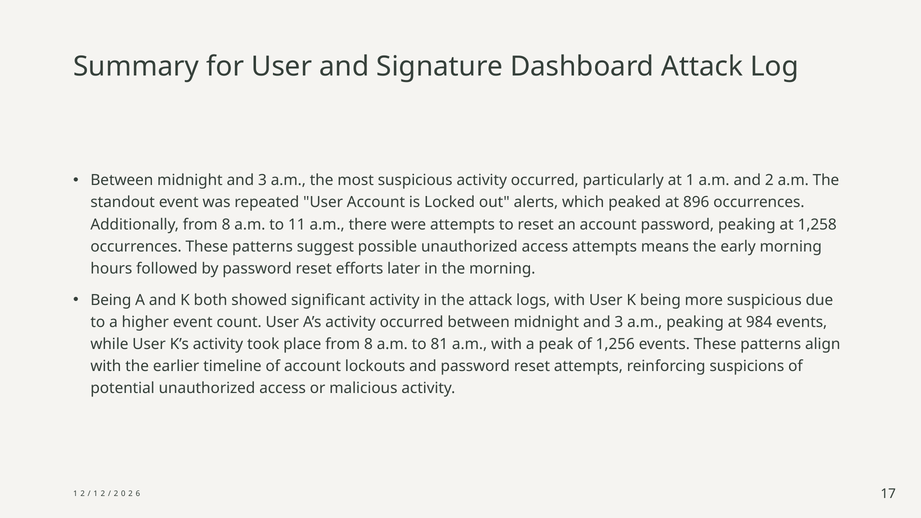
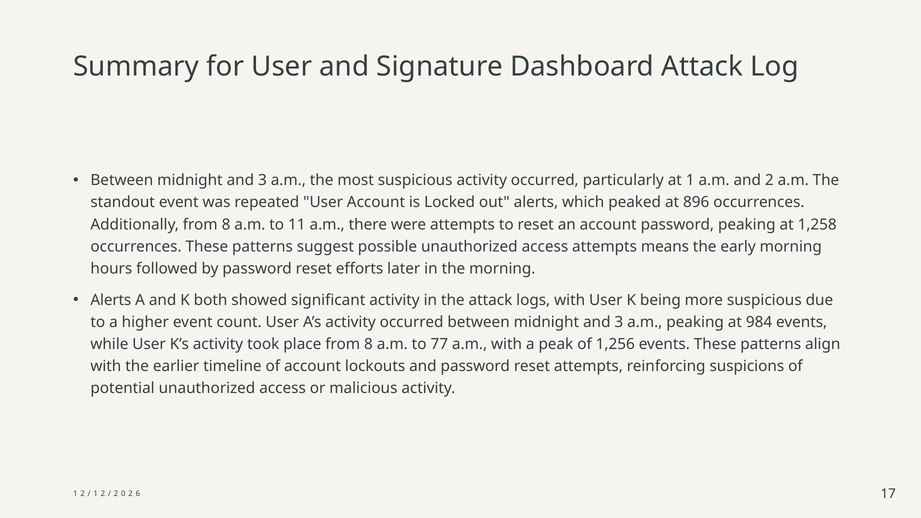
Being: Being -> Alerts (111, 300)
81: 81 -> 77 (439, 344)
